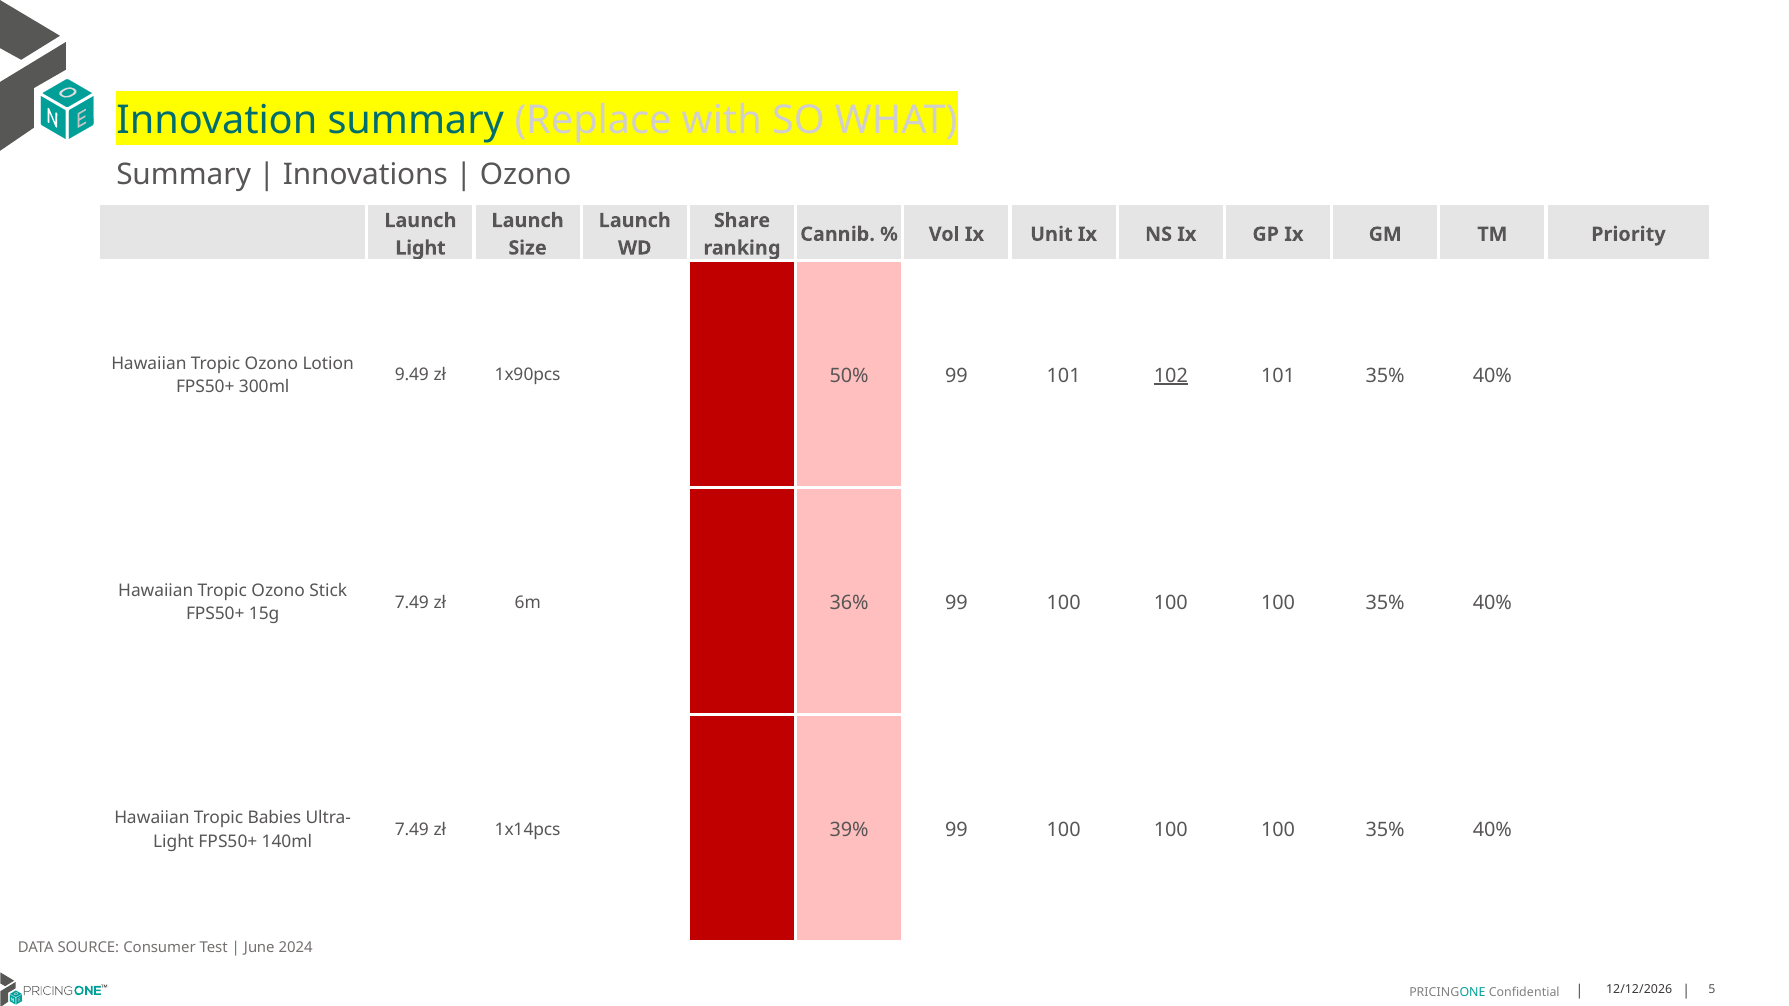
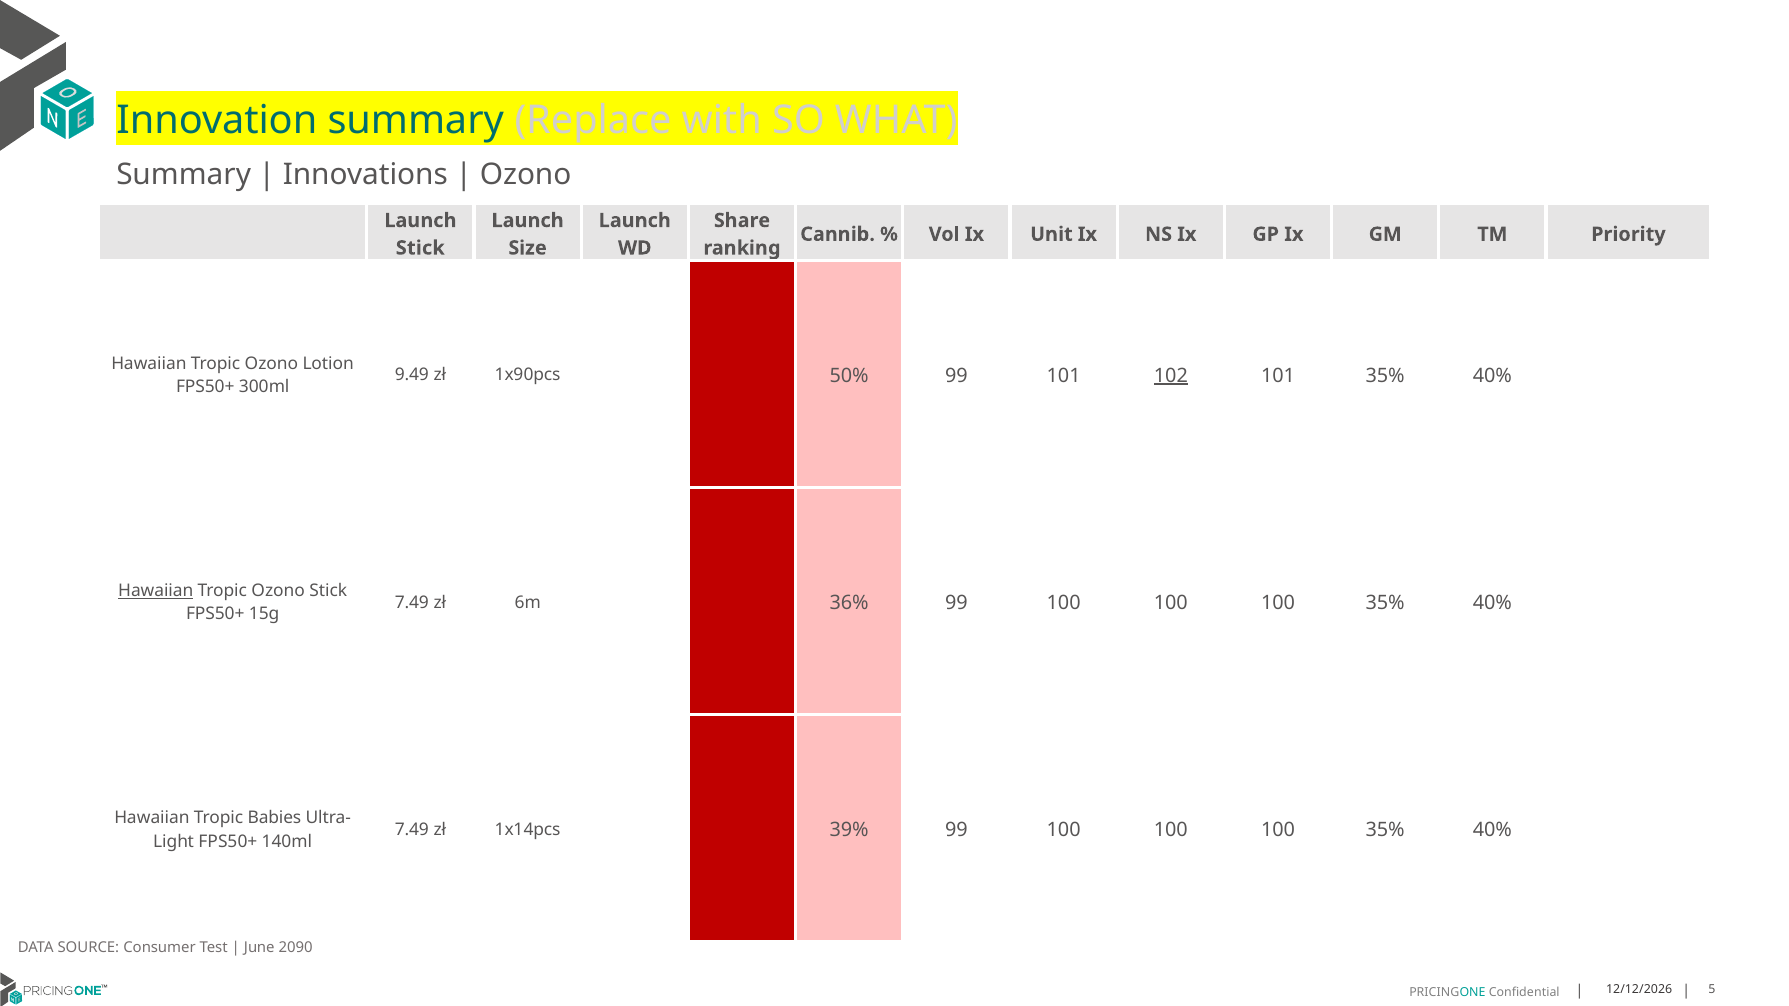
Light: Light -> Stick (420, 248)
Hawaiian underline: none -> present (156, 591)
2024: 2024 -> 2090 (296, 948)
